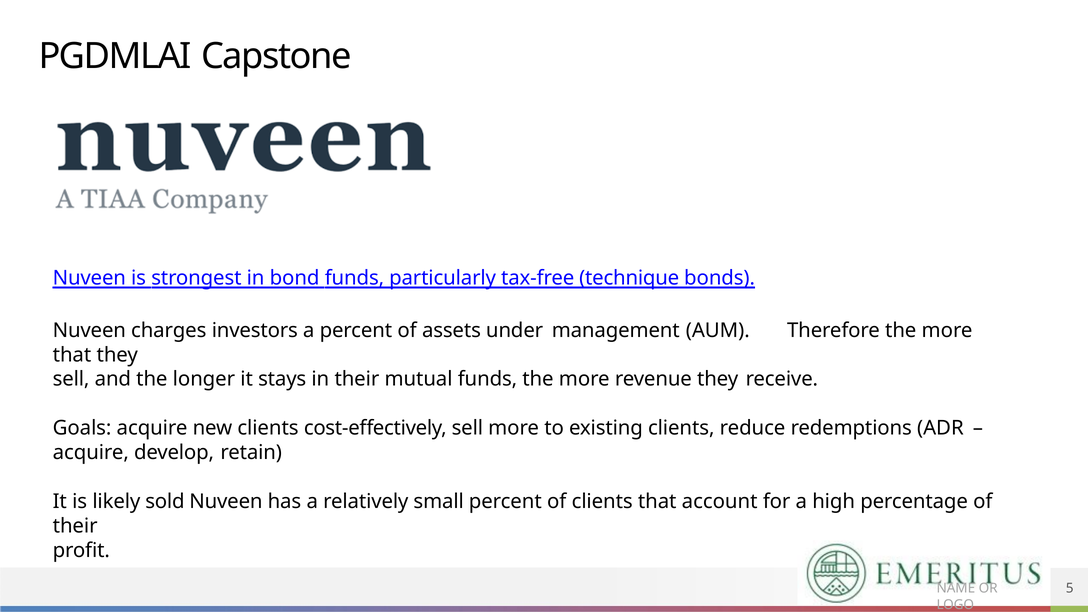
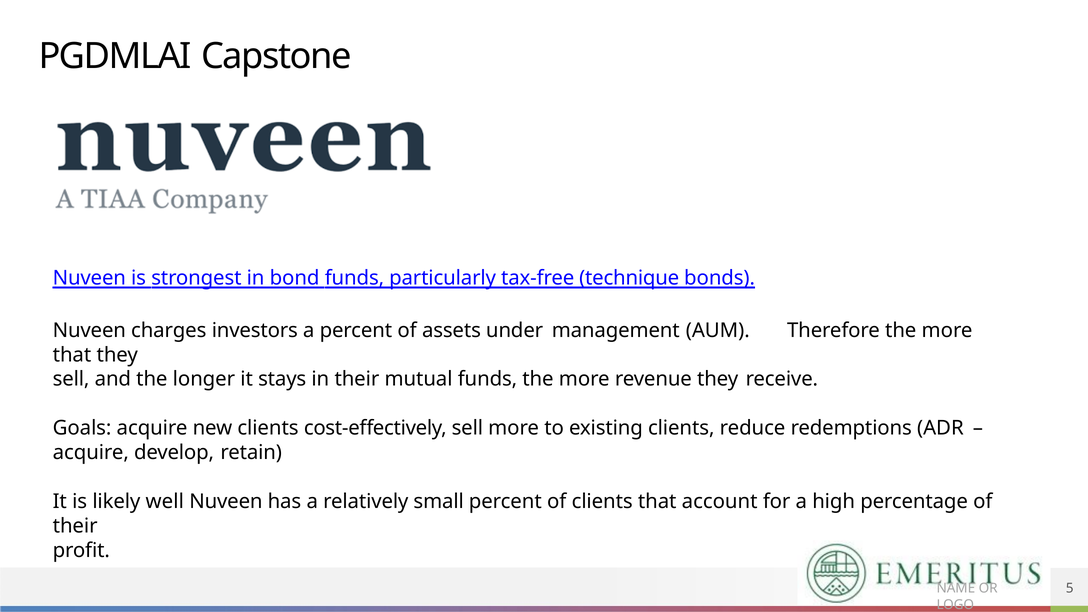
sold: sold -> well (165, 501)
